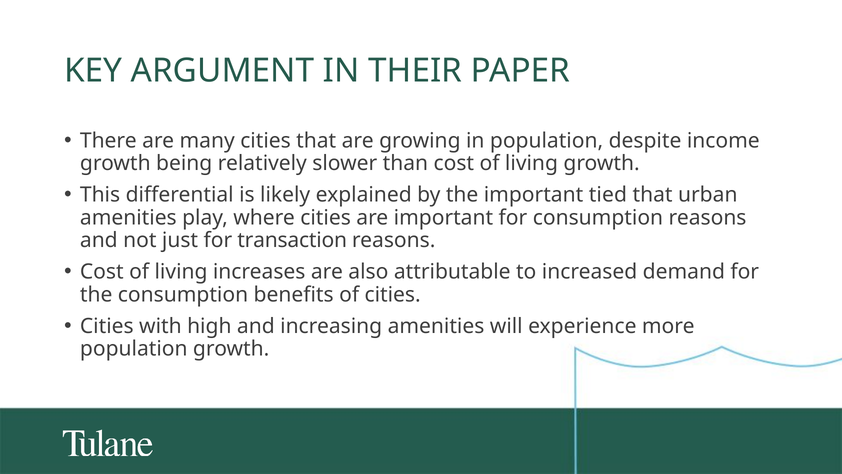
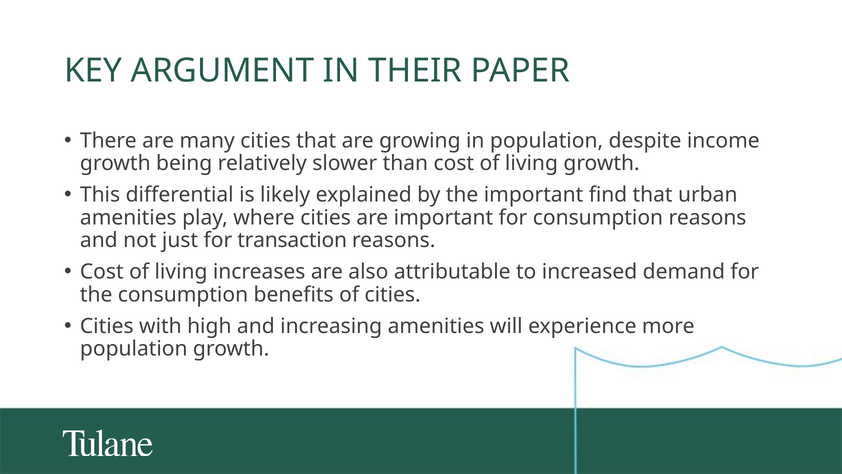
tied: tied -> find (608, 195)
